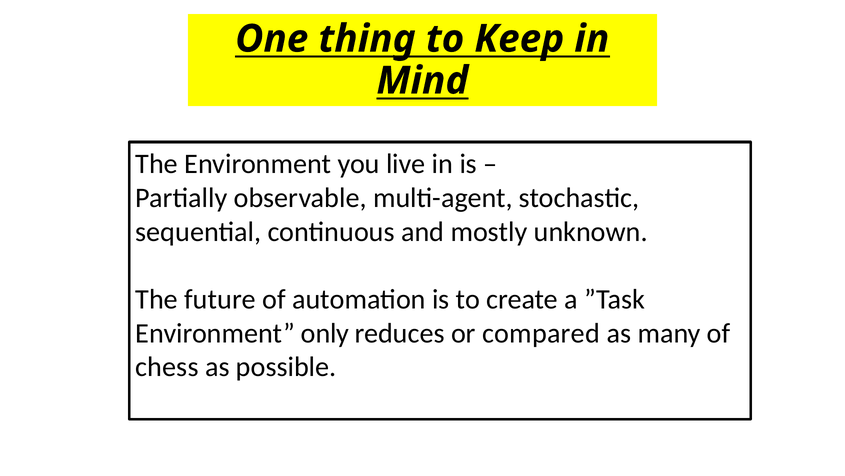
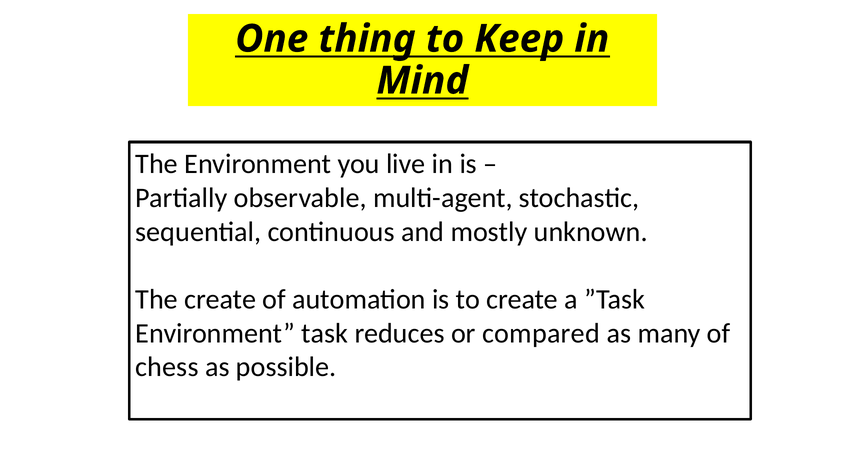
The future: future -> create (220, 299)
only: only -> task (325, 333)
